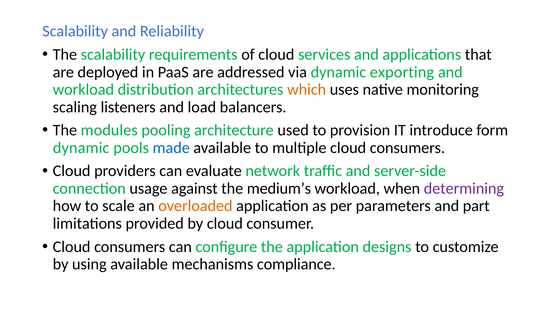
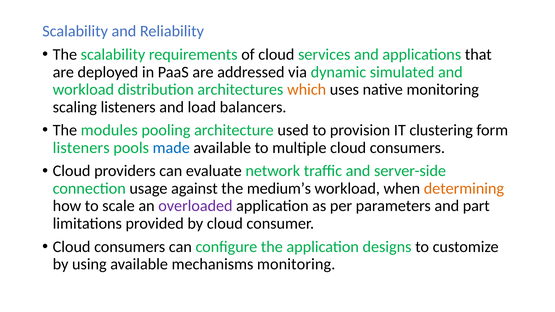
exporting: exporting -> simulated (402, 72)
introduce: introduce -> clustering (441, 130)
dynamic: dynamic -> listeners (81, 148)
determining colour: purple -> orange (464, 189)
overloaded colour: orange -> purple (195, 206)
mechanisms compliance: compliance -> monitoring (296, 264)
